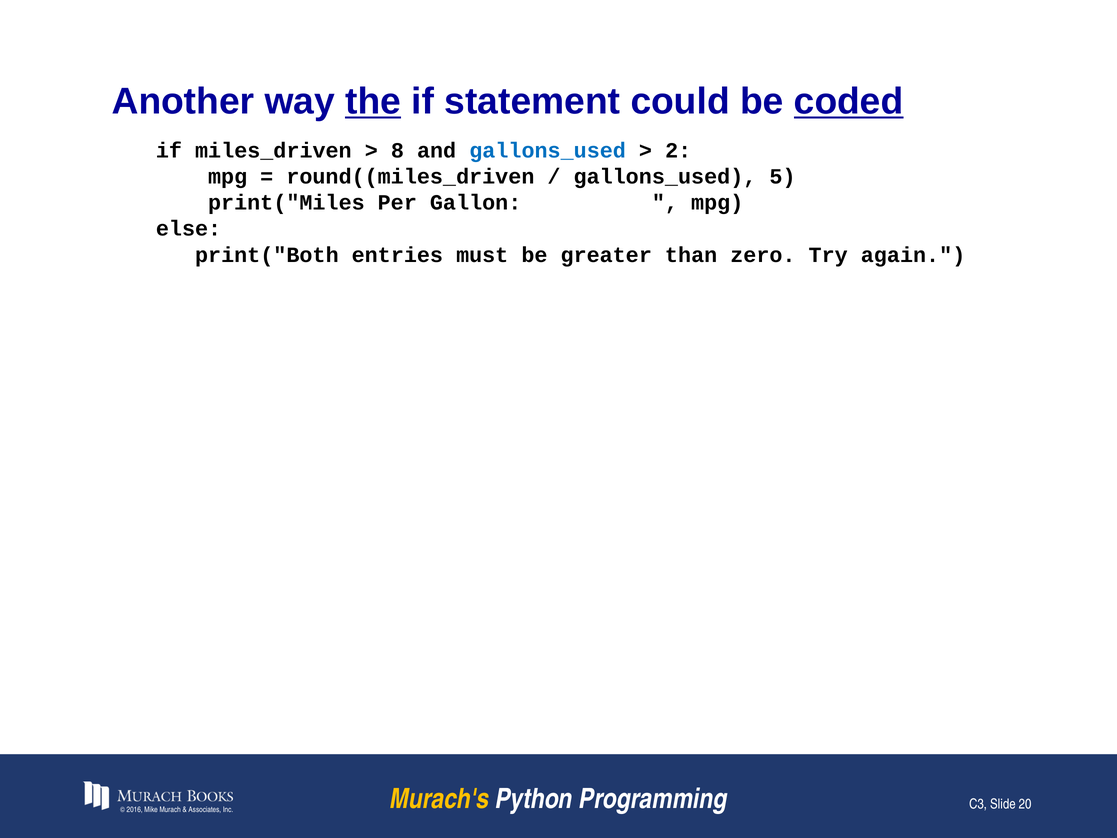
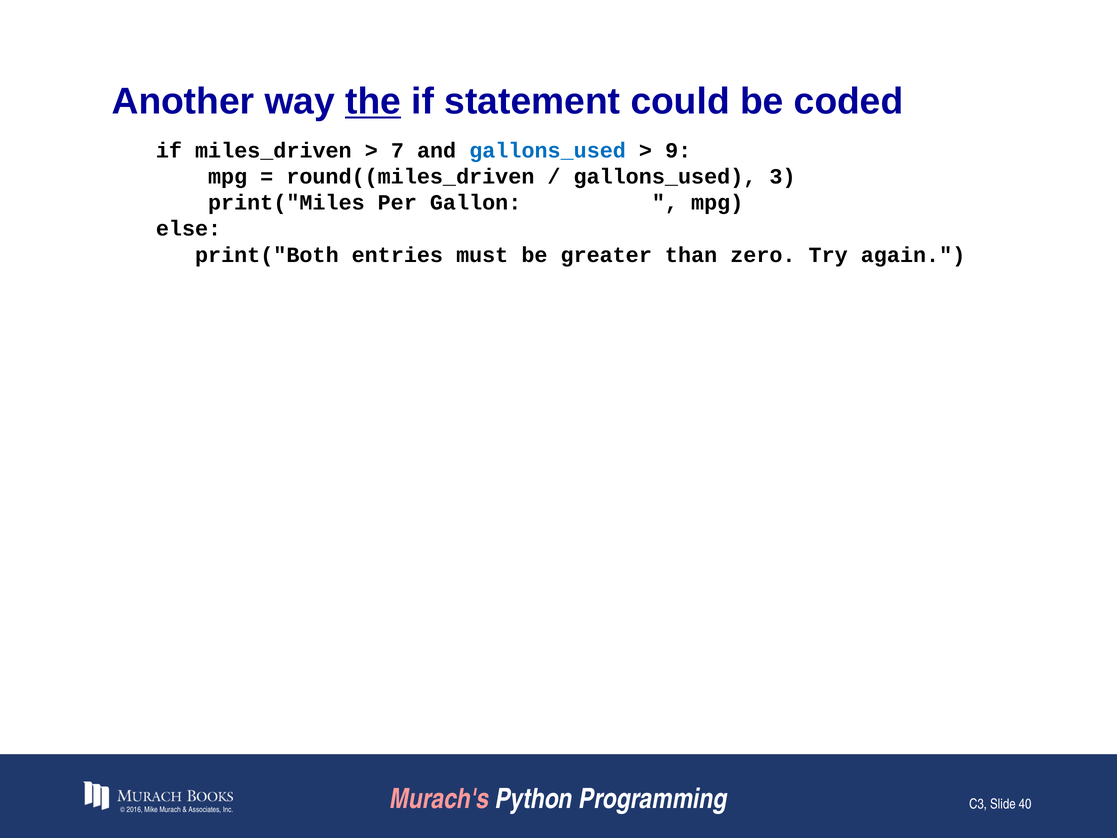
coded underline: present -> none (849, 101)
8: 8 -> 7 (397, 150)
2: 2 -> 9 (678, 150)
5: 5 -> 3 (783, 177)
Murach's colour: yellow -> pink (439, 799)
20: 20 -> 40 (1025, 804)
